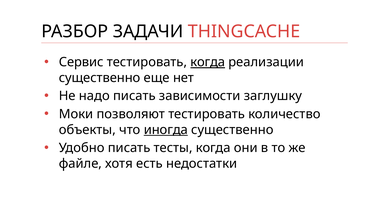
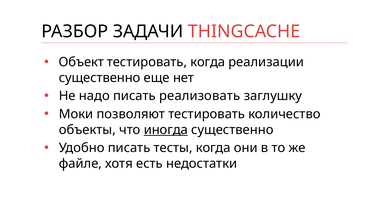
Сервис: Сервис -> Объект (81, 62)
когда underline: present -> none (208, 62)
зависимости: зависимости -> реализовать (200, 96)
